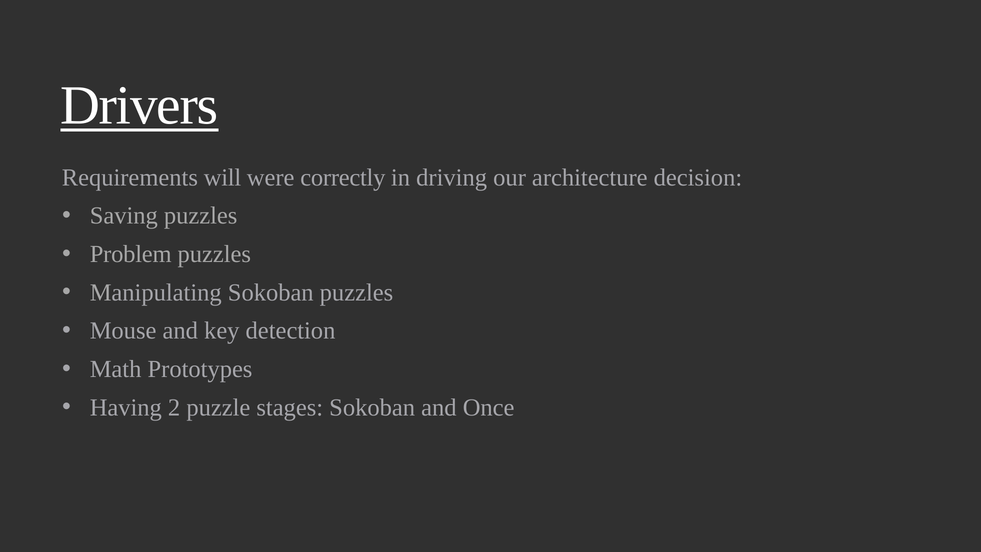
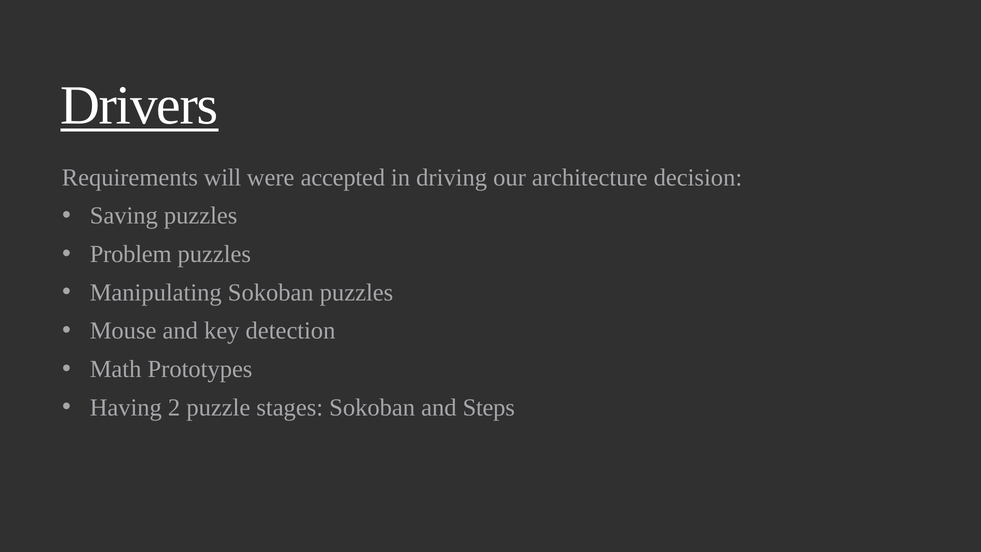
correctly: correctly -> accepted (343, 177)
Once: Once -> Steps (489, 407)
